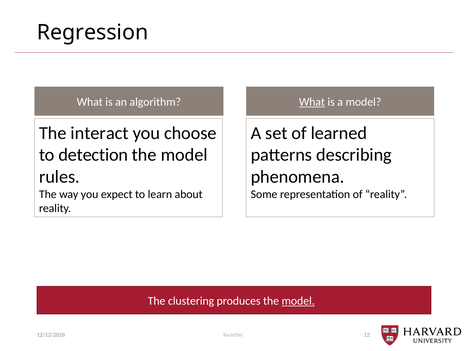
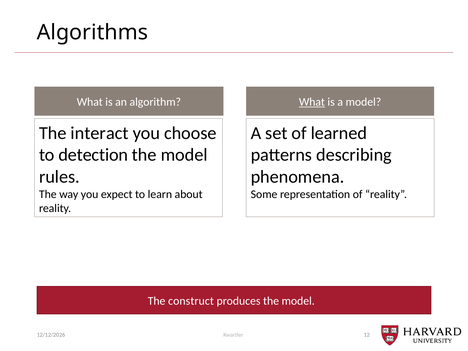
Regression: Regression -> Algorithms (92, 32)
clustering: clustering -> construct (191, 301)
model underline: present -> none (298, 301)
